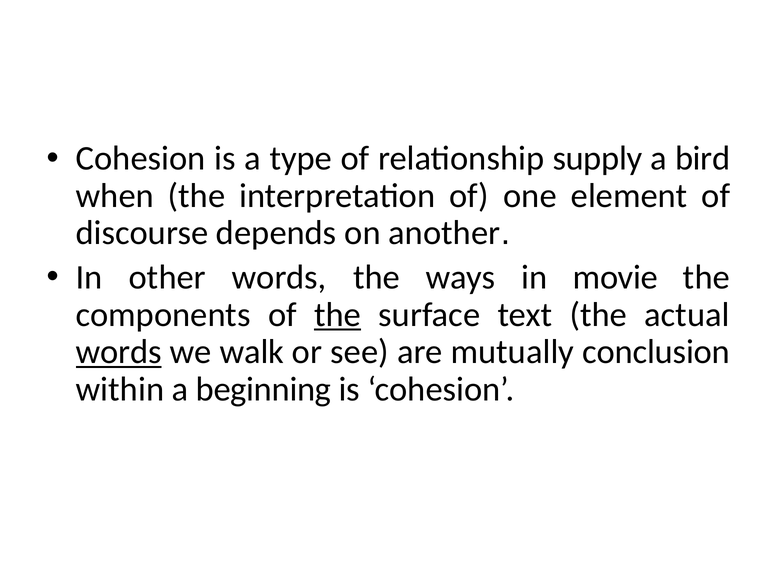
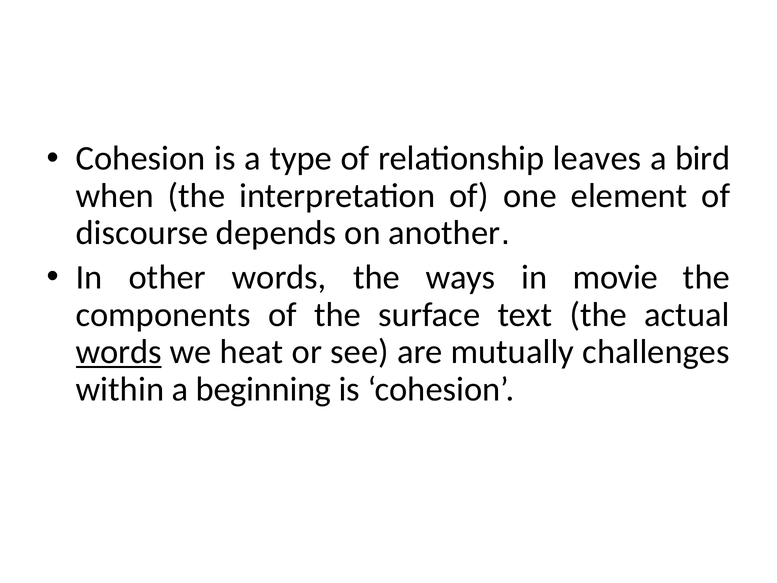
supply: supply -> leaves (597, 158)
the underline: present -> none (338, 315)
walk: walk -> heat (252, 352)
conclusion: conclusion -> challenges (656, 352)
